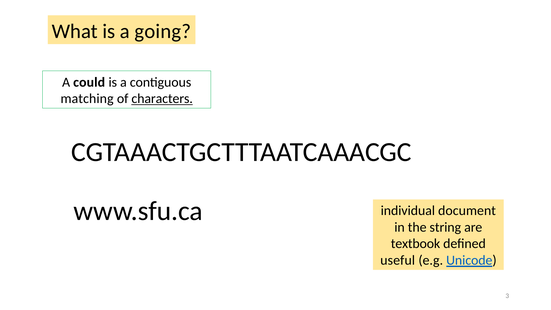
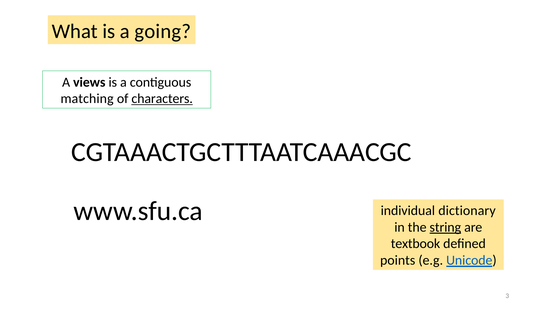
could: could -> views (89, 82)
document: document -> dictionary (467, 211)
string underline: none -> present (445, 227)
useful: useful -> points (398, 260)
